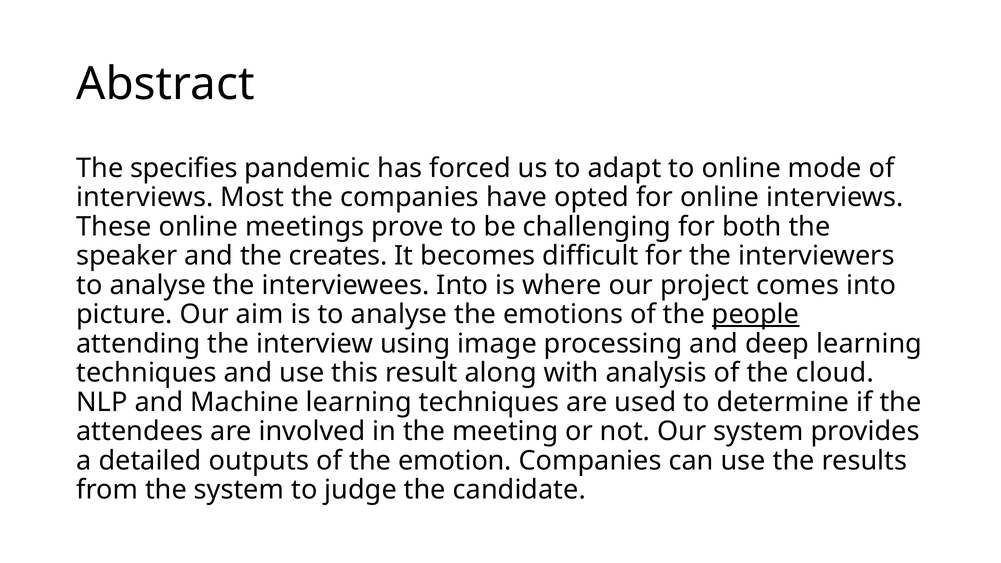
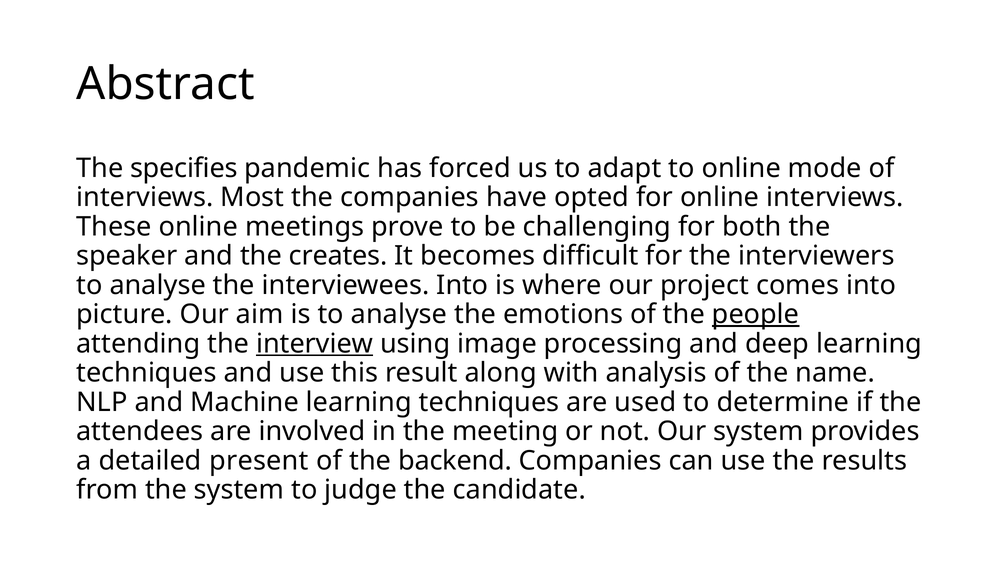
interview underline: none -> present (315, 344)
cloud: cloud -> name (835, 373)
outputs: outputs -> present (259, 461)
emotion: emotion -> backend (455, 461)
